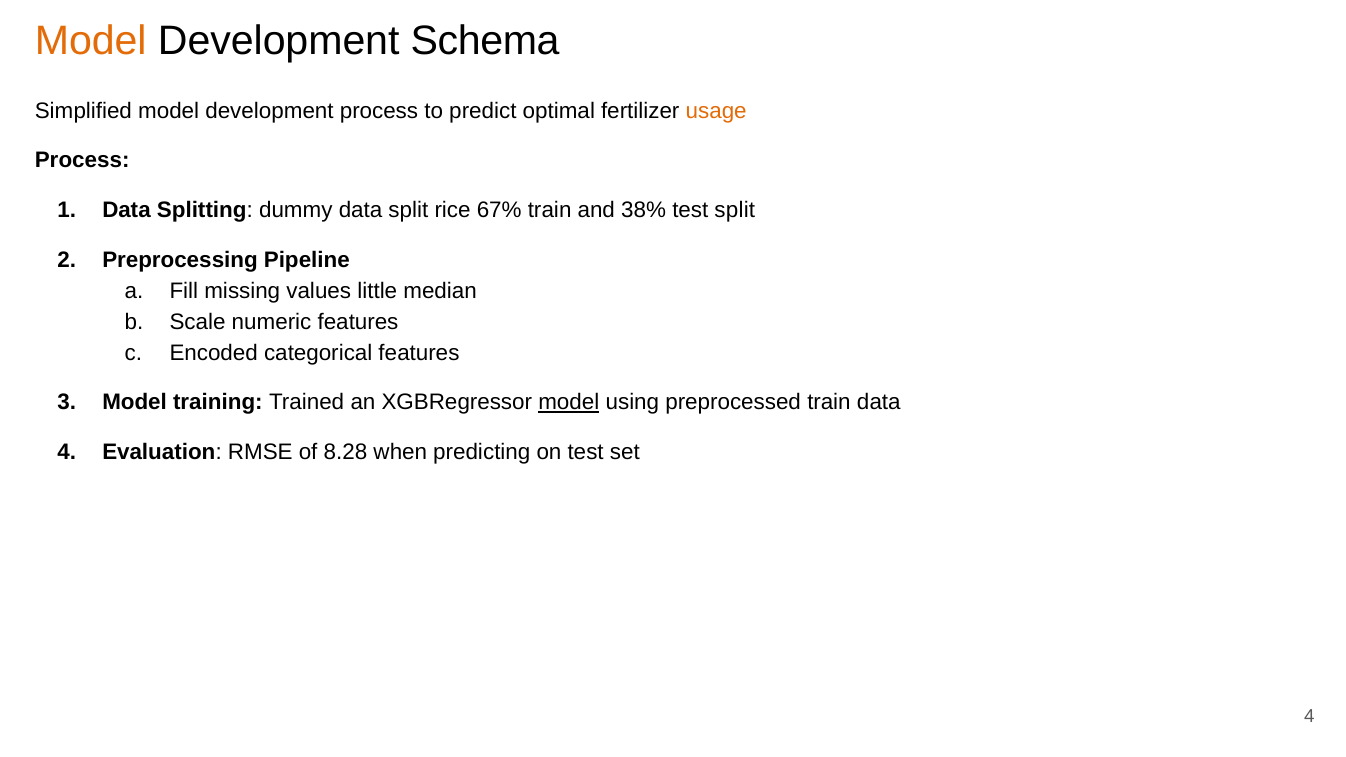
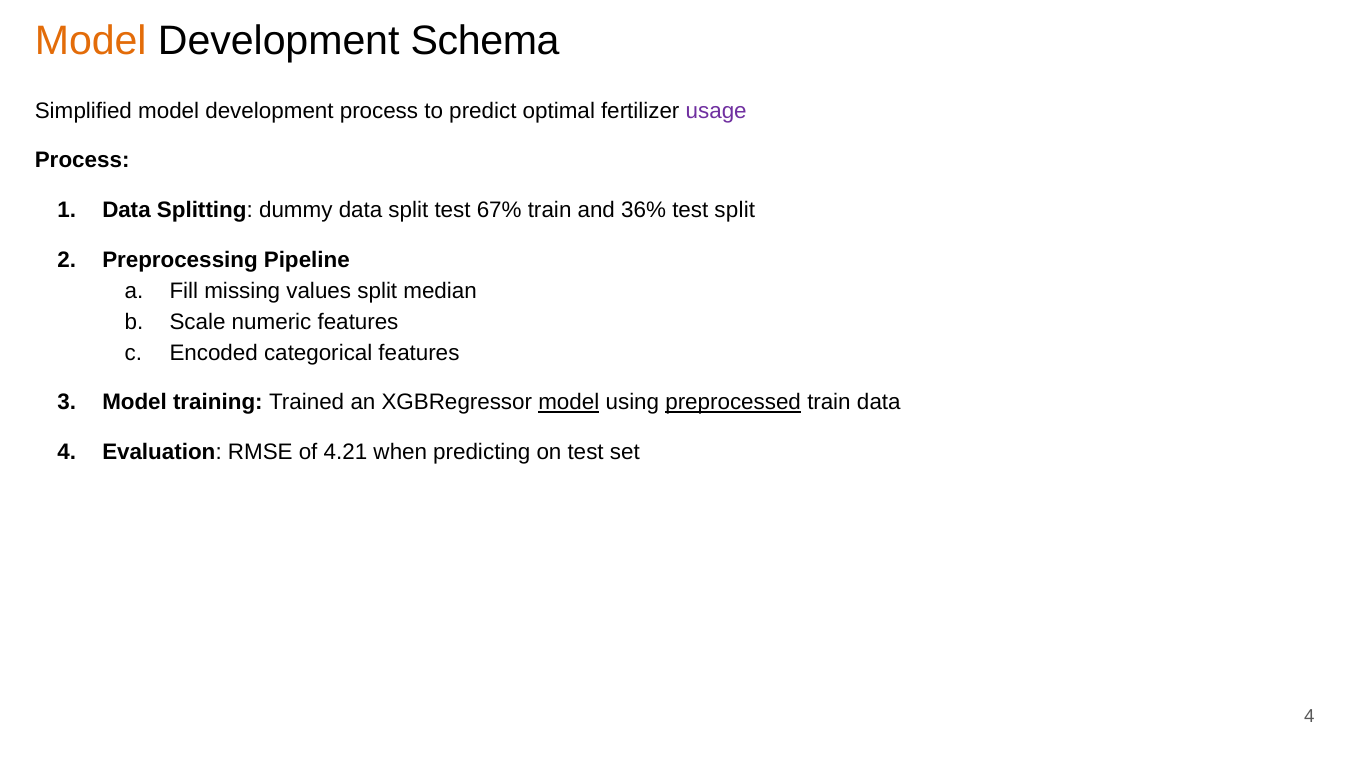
usage colour: orange -> purple (716, 111)
split rice: rice -> test (453, 210)
38%: 38% -> 36% (644, 210)
values little: little -> split (377, 291)
preprocessed underline: none -> present (733, 402)
8.28: 8.28 -> 4.21 (345, 452)
